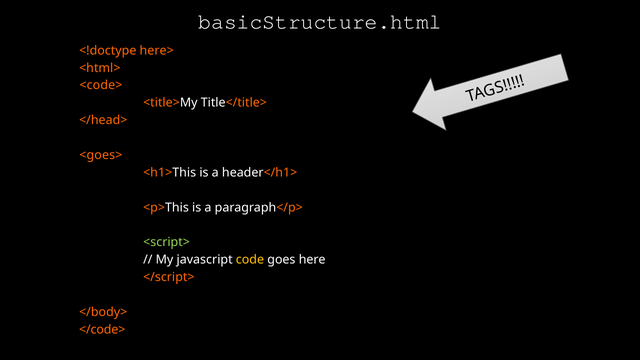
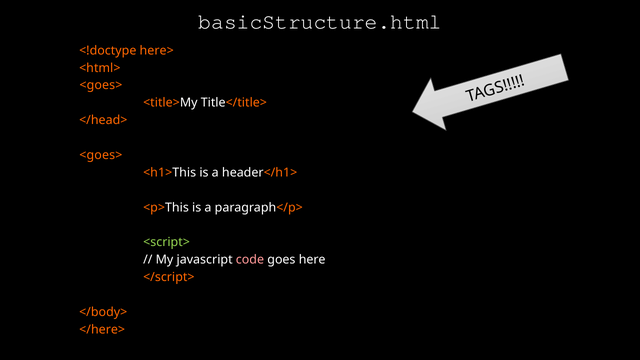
<code>: <code> -> <goes> (101, 85)
code colour: yellow -> pink (250, 260)
</code>: </code> -> </here> (102, 329)
